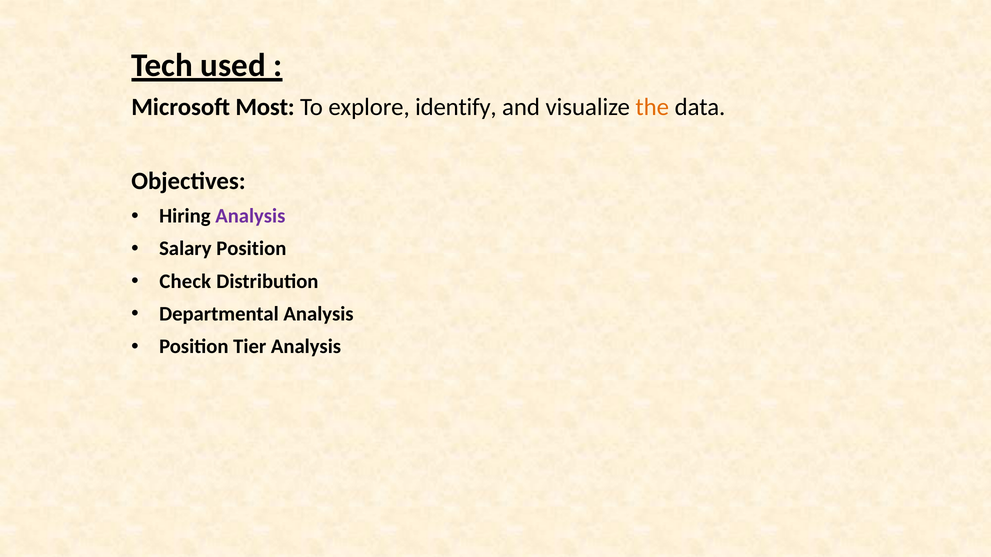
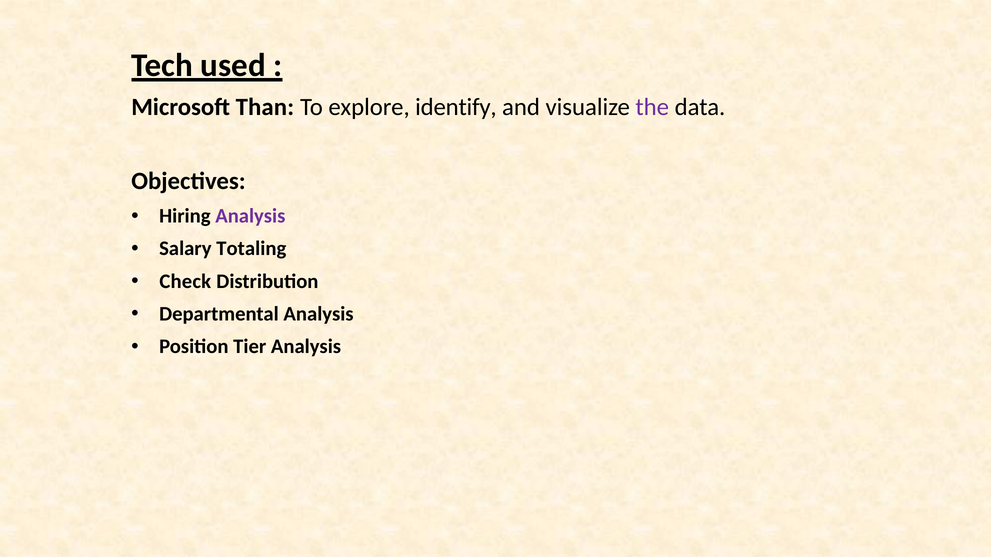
Most: Most -> Than (265, 107)
the colour: orange -> purple (652, 107)
Salary Position: Position -> Totaling (251, 249)
